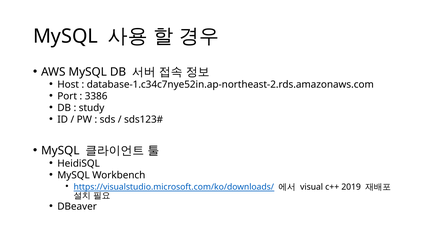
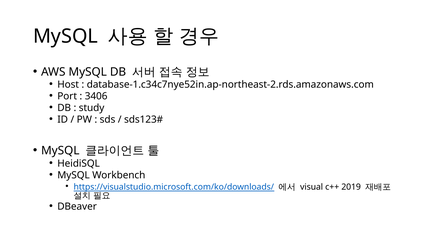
3386: 3386 -> 3406 (96, 96)
